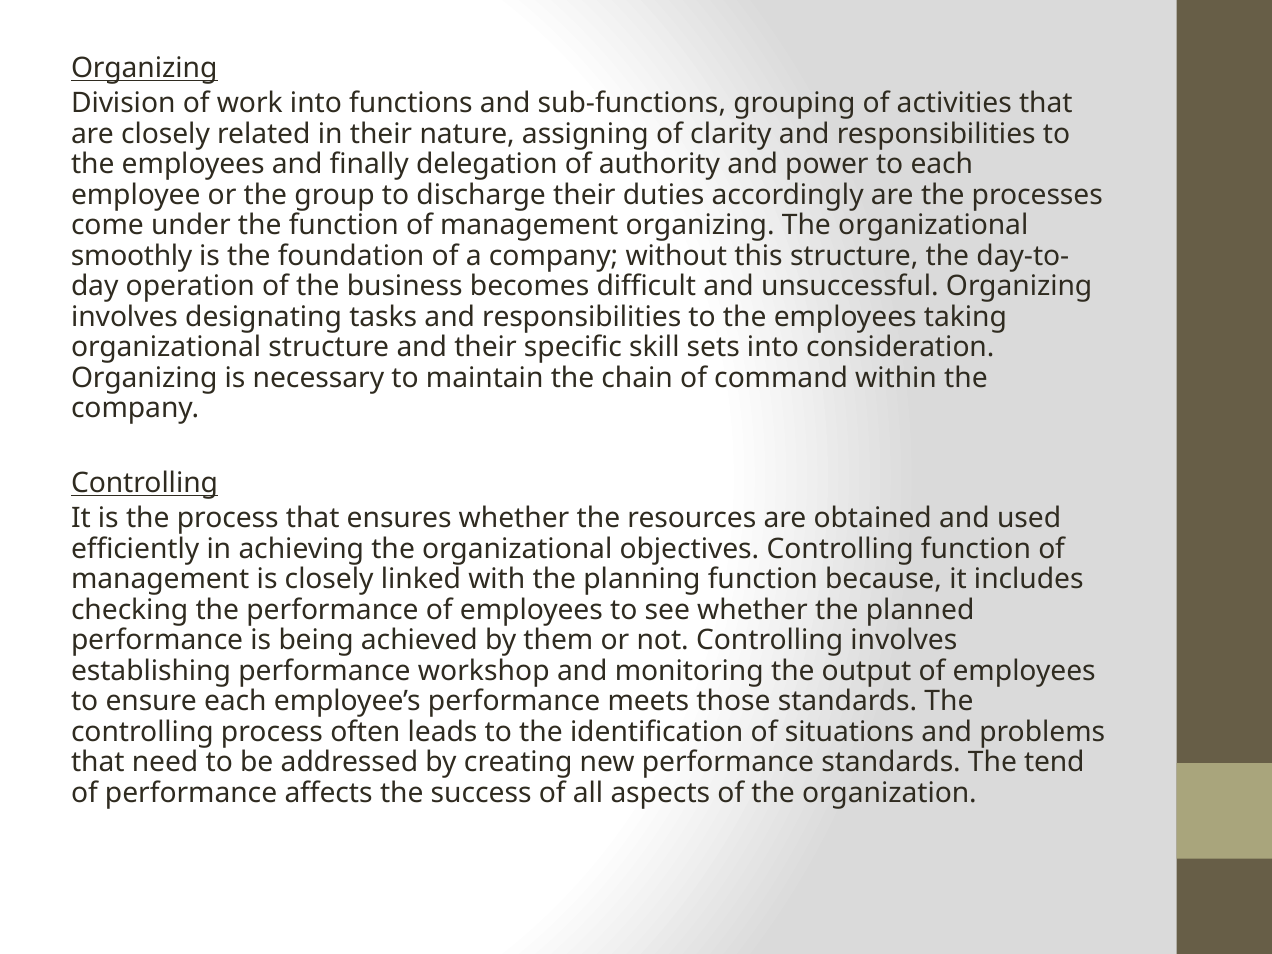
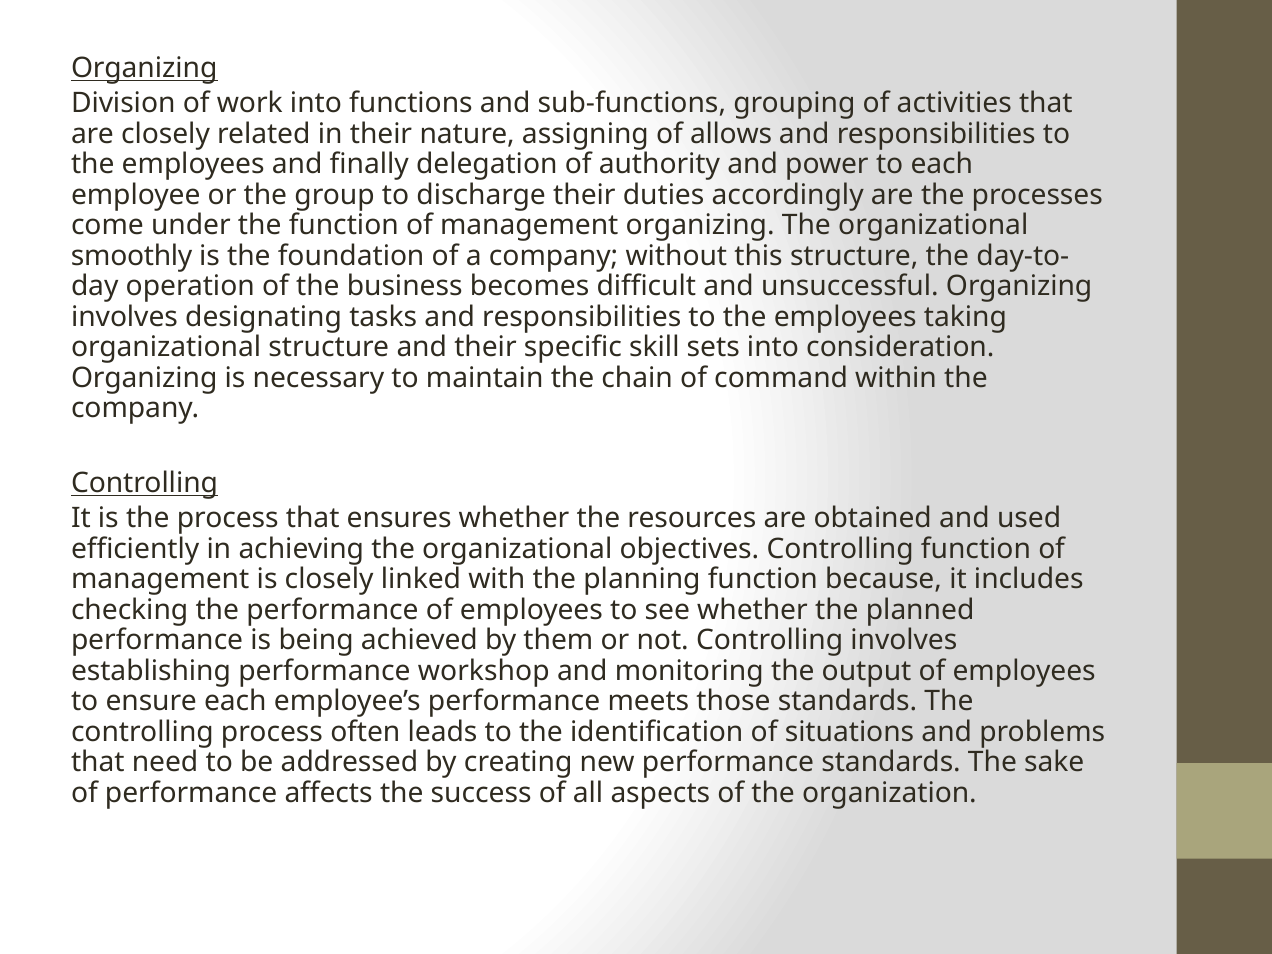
clarity: clarity -> allows (731, 134)
tend: tend -> sake (1054, 762)
